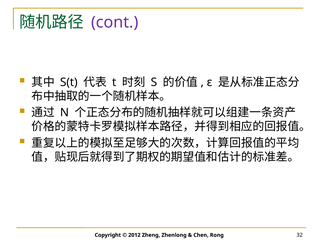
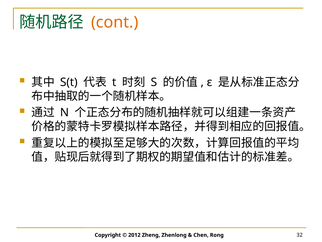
cont colour: purple -> orange (115, 22)
